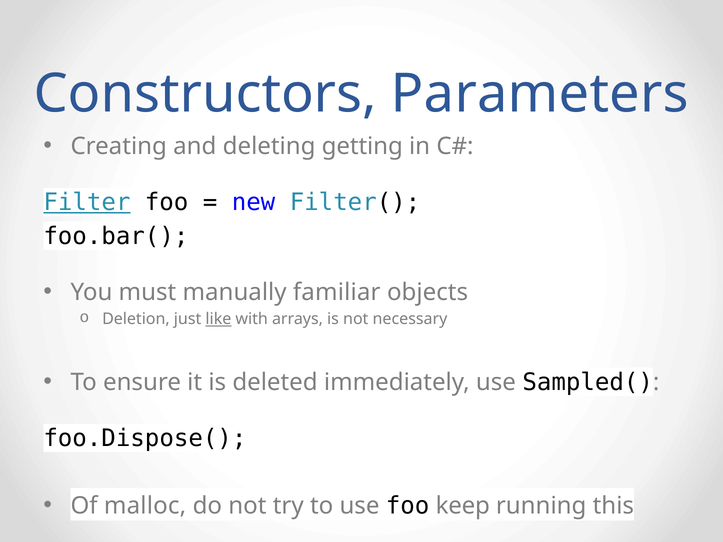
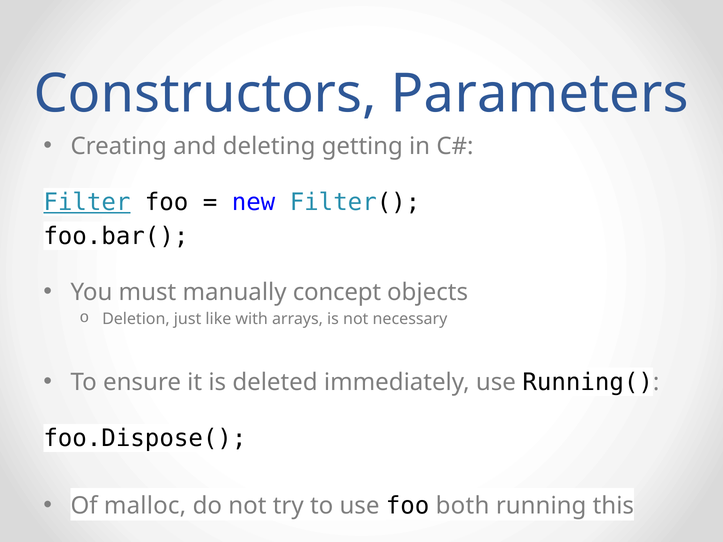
familiar: familiar -> concept (337, 292)
like underline: present -> none (218, 319)
Sampled(: Sampled( -> Running( (588, 382)
keep: keep -> both (463, 506)
